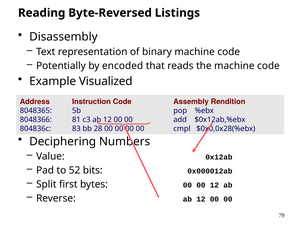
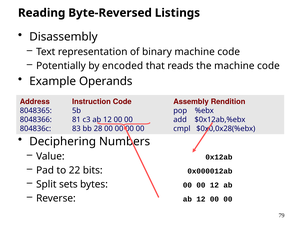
Visualized: Visualized -> Operands (106, 81)
52: 52 -> 22 (75, 170)
first: first -> sets (68, 184)
